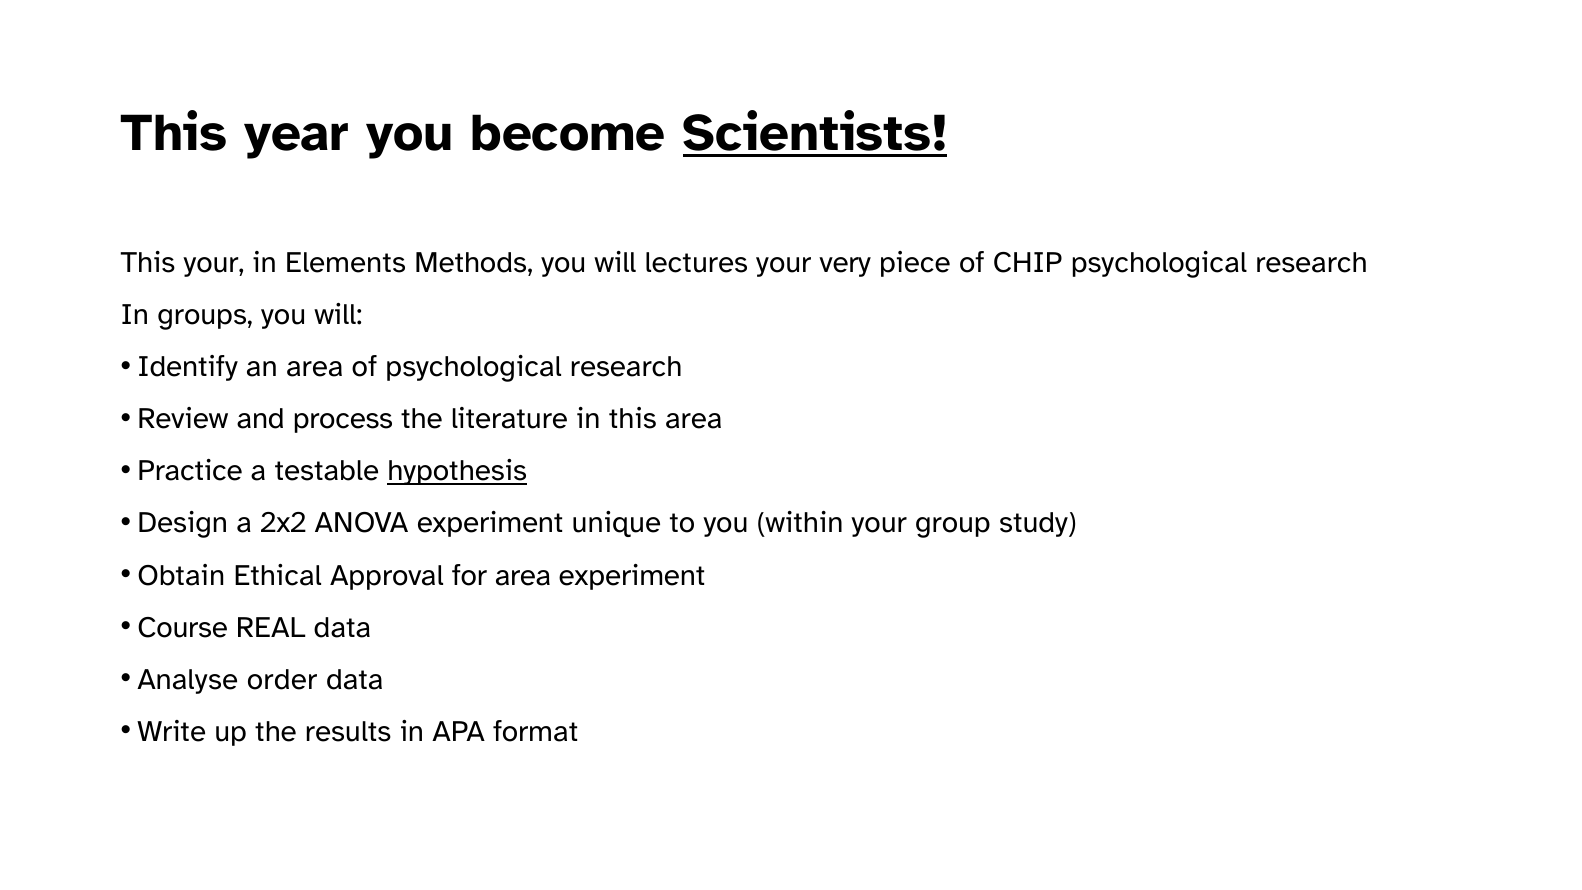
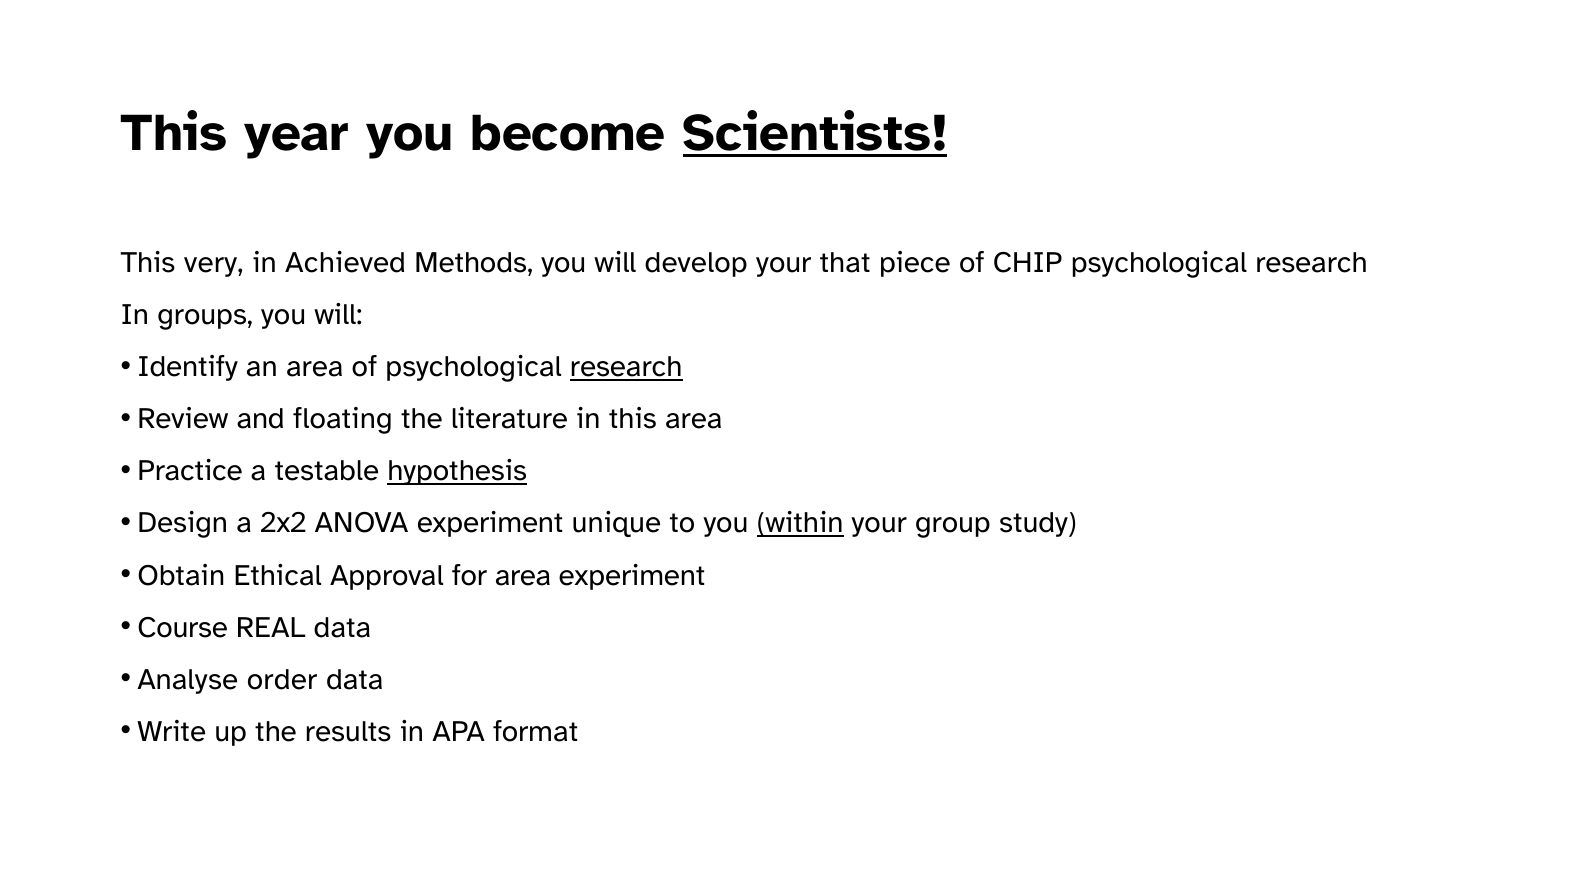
This your: your -> very (214, 263)
Elements: Elements -> Achieved (346, 263)
lectures: lectures -> develop (696, 263)
very: very -> that (845, 263)
research underline: none -> present (626, 367)
process: process -> floating (343, 419)
within underline: none -> present (800, 523)
